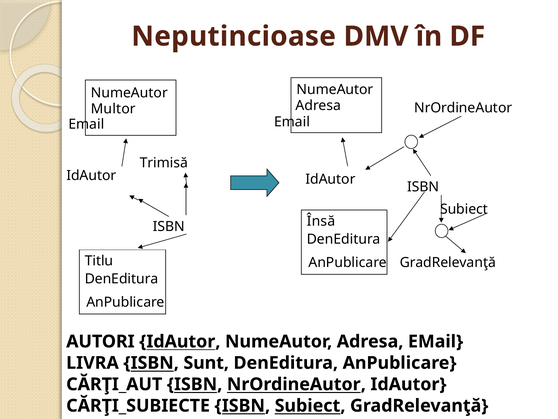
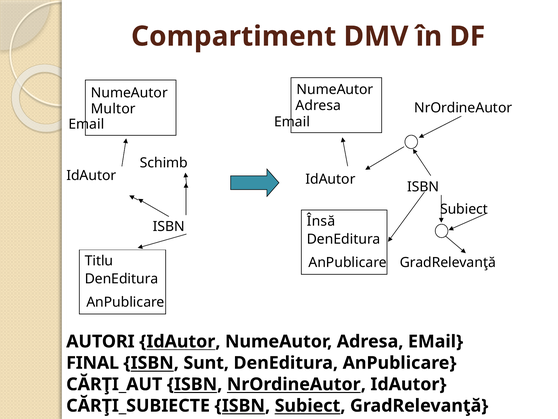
Neputincioase: Neputincioase -> Compartiment (234, 36)
Trimisă: Trimisă -> Schimb (164, 163)
LIVRA: LIVRA -> FINAL (93, 363)
